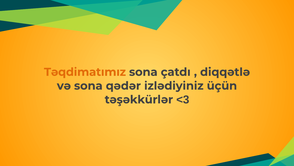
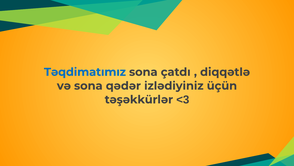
Təqdimatımız colour: orange -> blue (85, 72)
